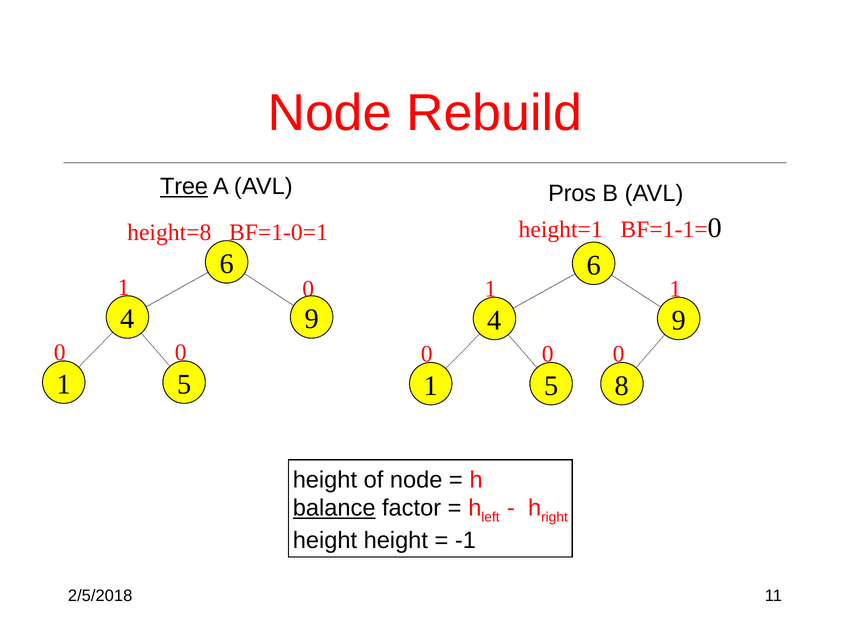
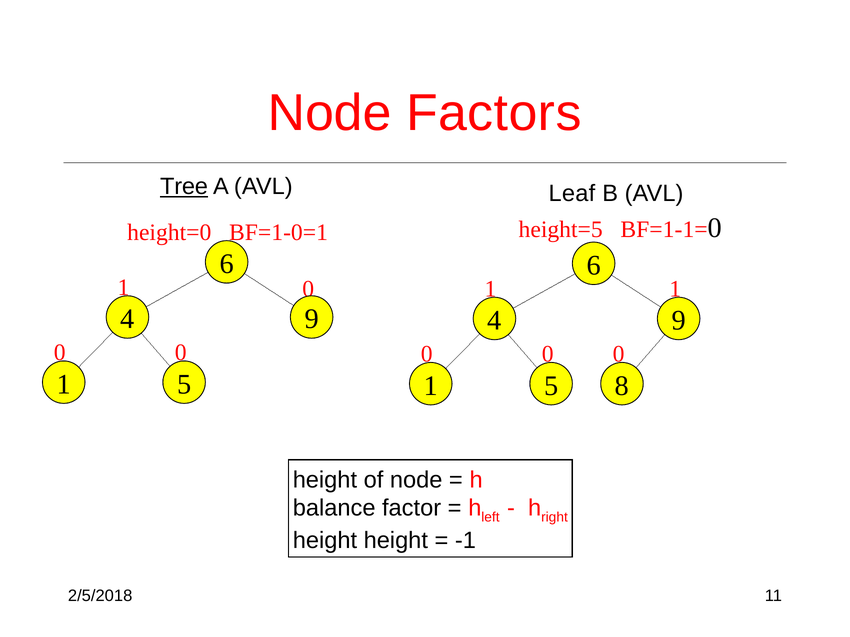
Rebuild: Rebuild -> Factors (494, 113)
Pros: Pros -> Leaf (572, 193)
height=1: height=1 -> height=5 (561, 230)
height=8: height=8 -> height=0 (169, 233)
balance underline: present -> none (334, 508)
